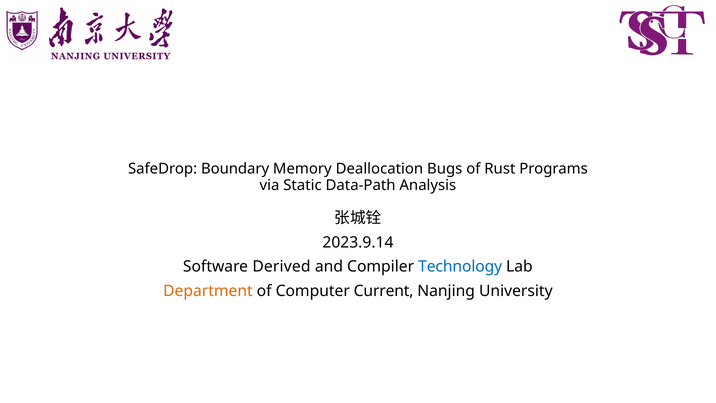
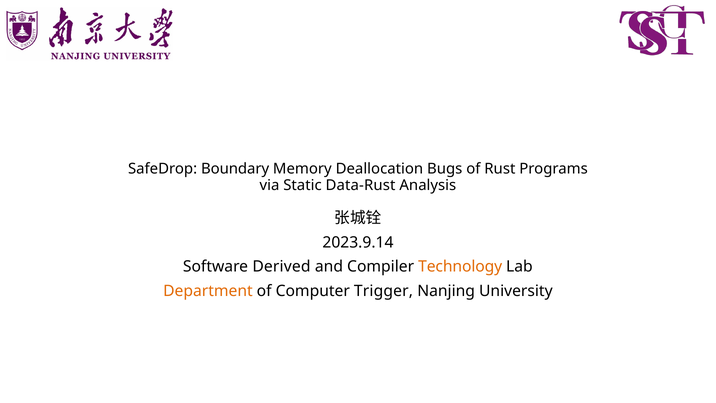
Data-Path: Data-Path -> Data-Rust (361, 185)
Technology colour: blue -> orange (460, 267)
Current: Current -> Trigger (383, 291)
